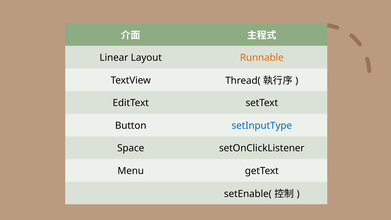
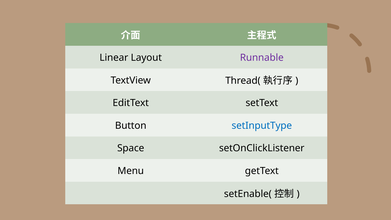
Runnable colour: orange -> purple (262, 58)
